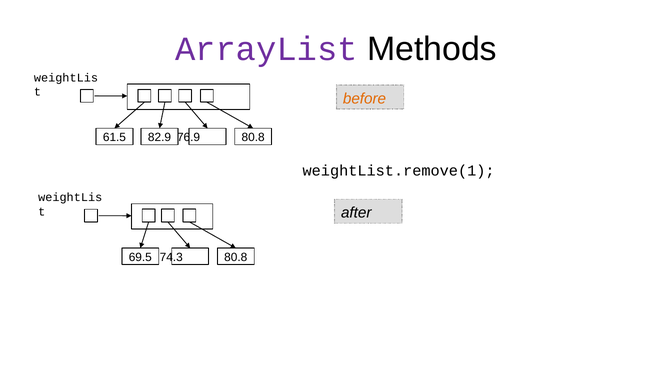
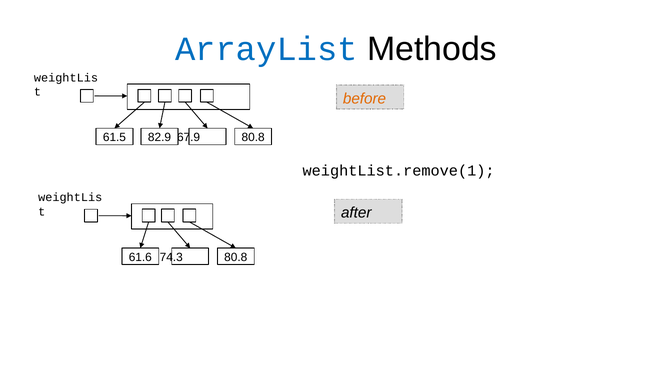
ArrayList colour: purple -> blue (266, 49)
76.9: 76.9 -> 67.9 (189, 137)
69.5: 69.5 -> 61.6 (140, 257)
